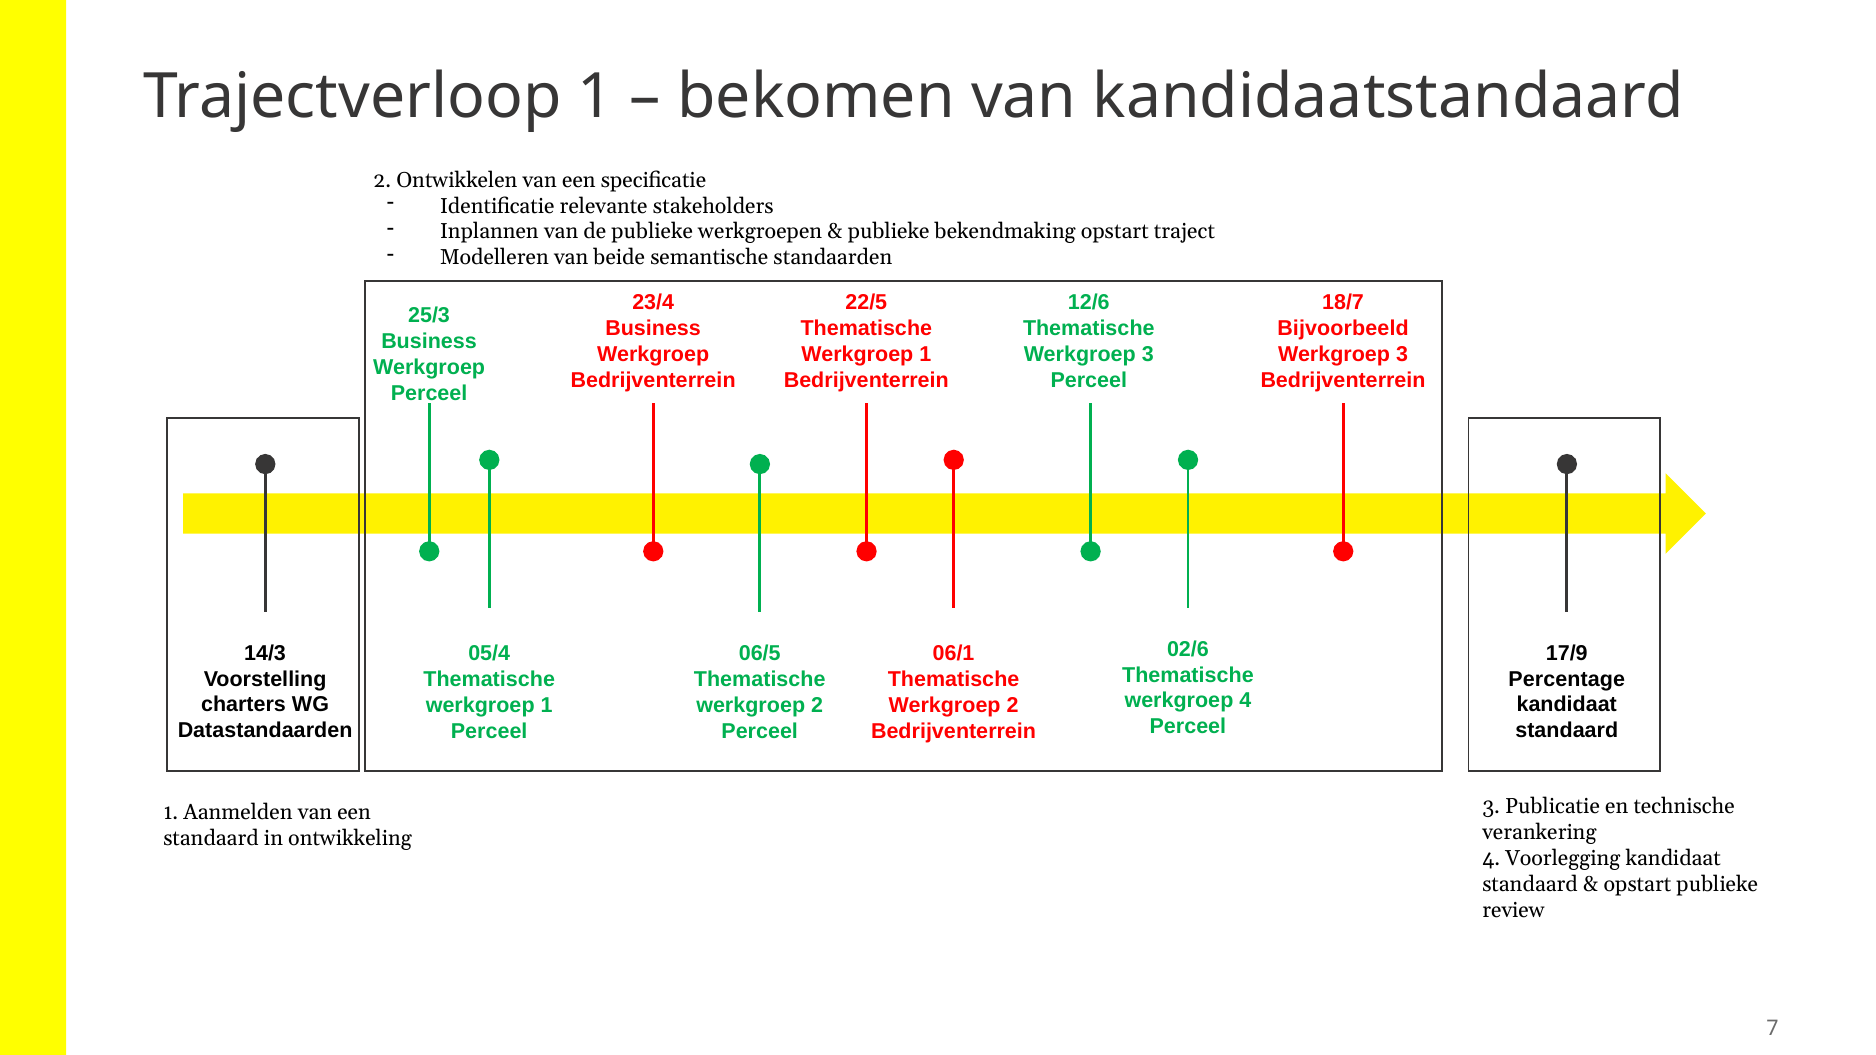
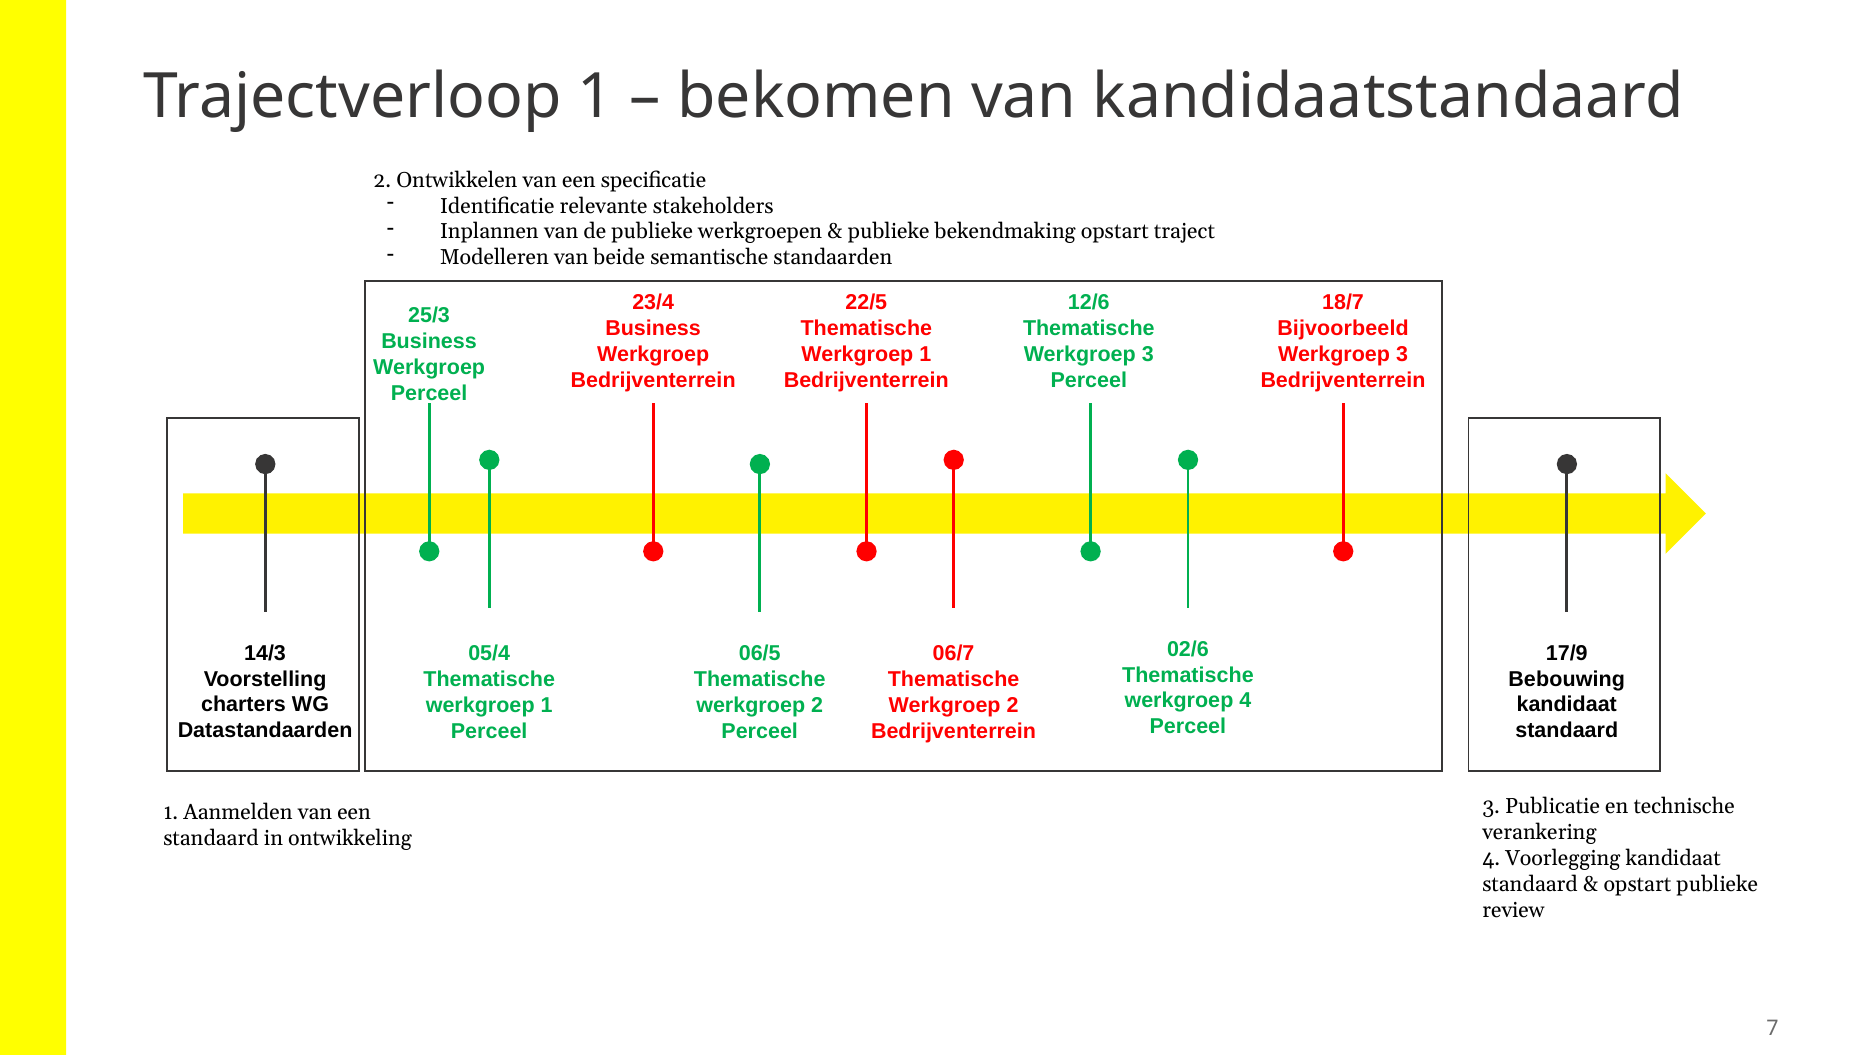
06/1: 06/1 -> 06/7 (954, 654)
Percentage: Percentage -> Bebouwing (1567, 679)
